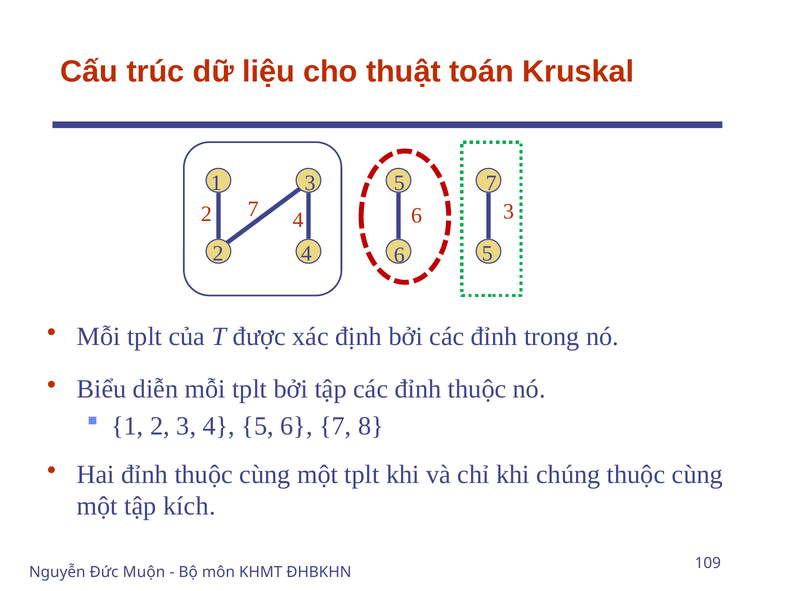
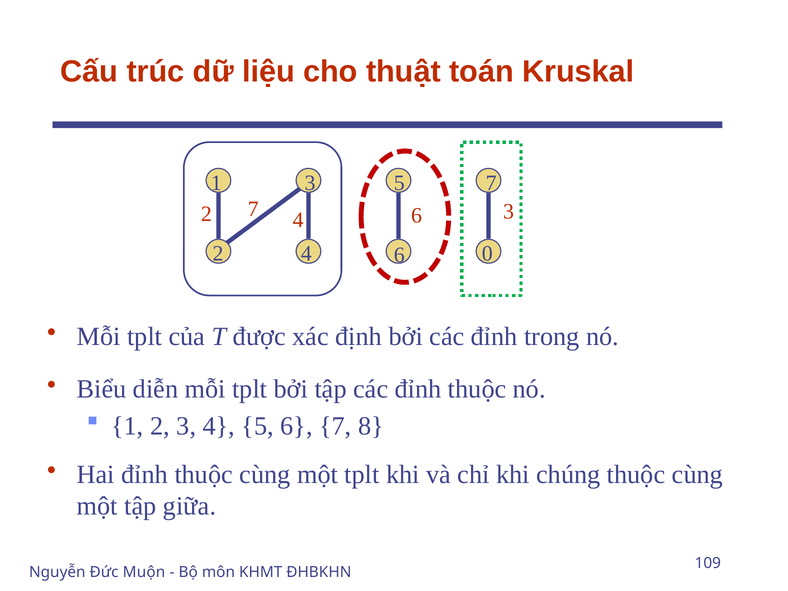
6 5: 5 -> 0 (487, 253)
kích: kích -> giữa (189, 506)
